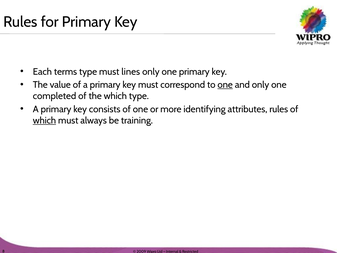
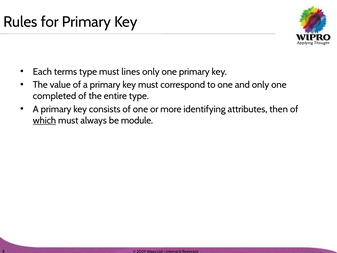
one underline: present -> none (225, 85)
the which: which -> entire (115, 96)
attributes rules: rules -> then (279, 109)
training: training -> module (137, 120)
